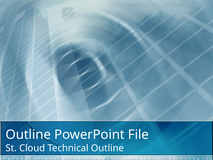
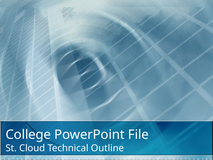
Outline: Outline -> College (28, 134)
